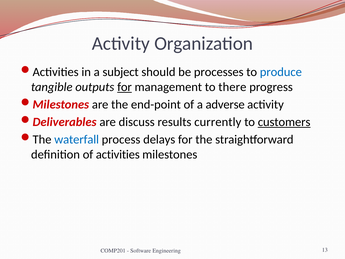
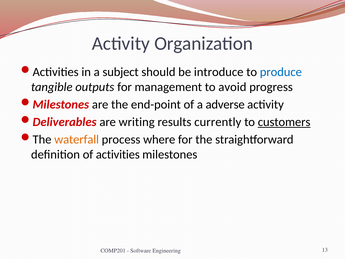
processes: processes -> introduce (219, 72)
for underline: present -> none (125, 87)
there: there -> avoid (232, 87)
discuss: discuss -> writing (137, 122)
waterfall colour: blue -> orange (77, 139)
delays: delays -> where (159, 139)
